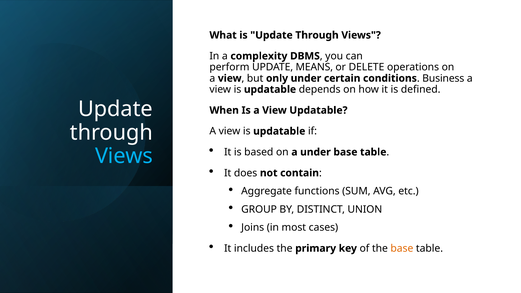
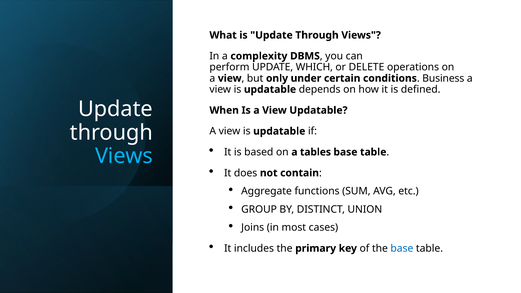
MEANS: MEANS -> WHICH (314, 67)
a under: under -> tables (315, 152)
base colour: orange -> blue (402, 248)
